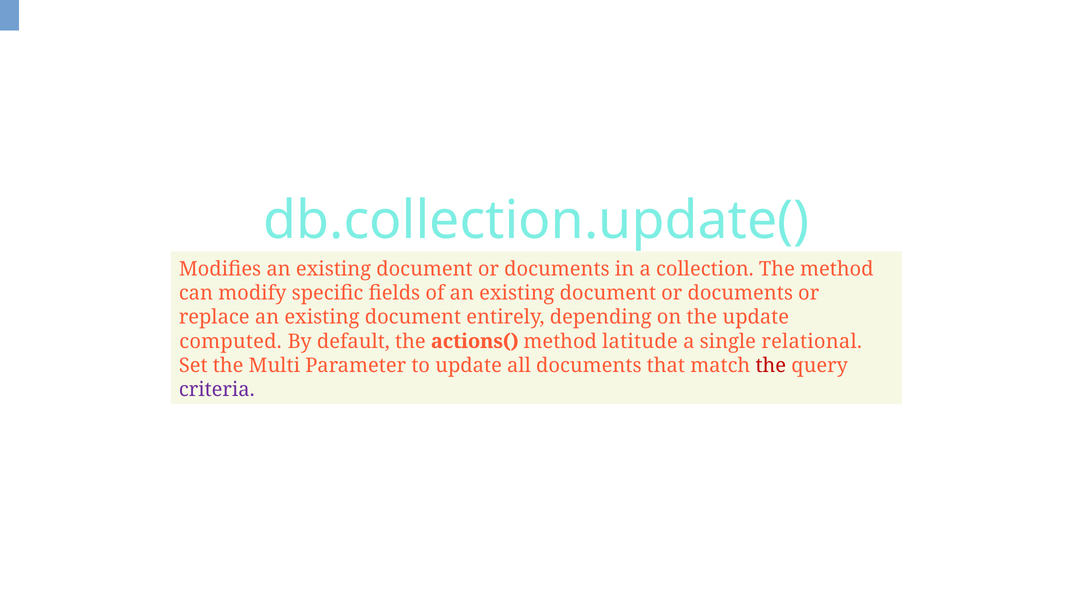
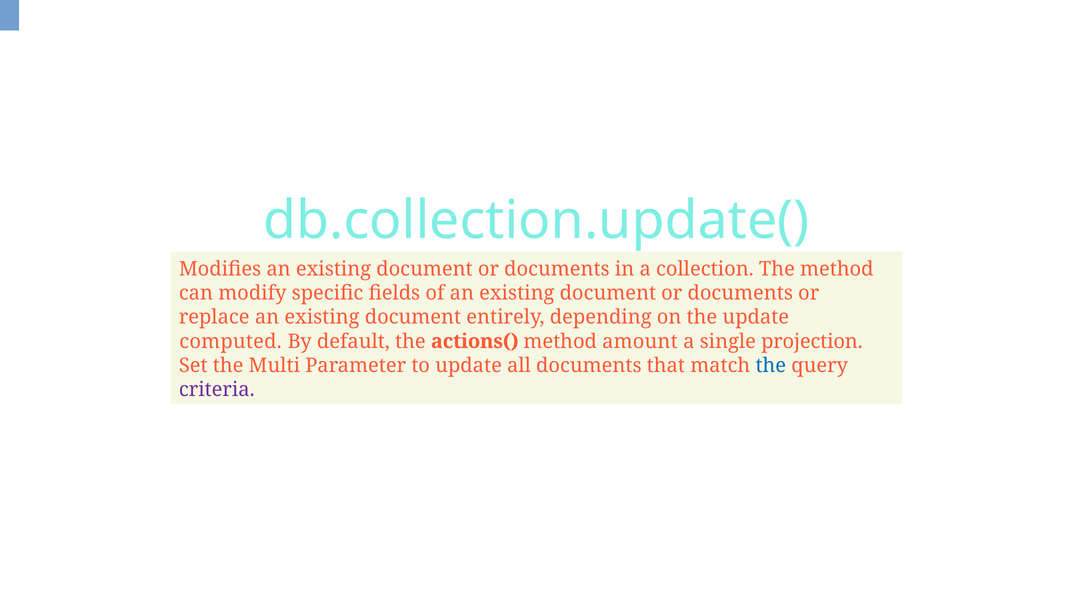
latitude: latitude -> amount (640, 342)
relational: relational -> projection (812, 342)
the colour: red -> blue (771, 366)
